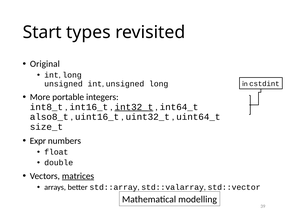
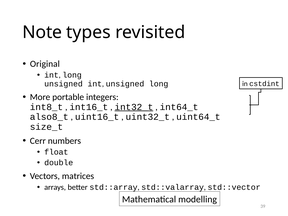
Start: Start -> Note (42, 32)
Expr: Expr -> Cerr (38, 141)
matrices underline: present -> none (78, 176)
